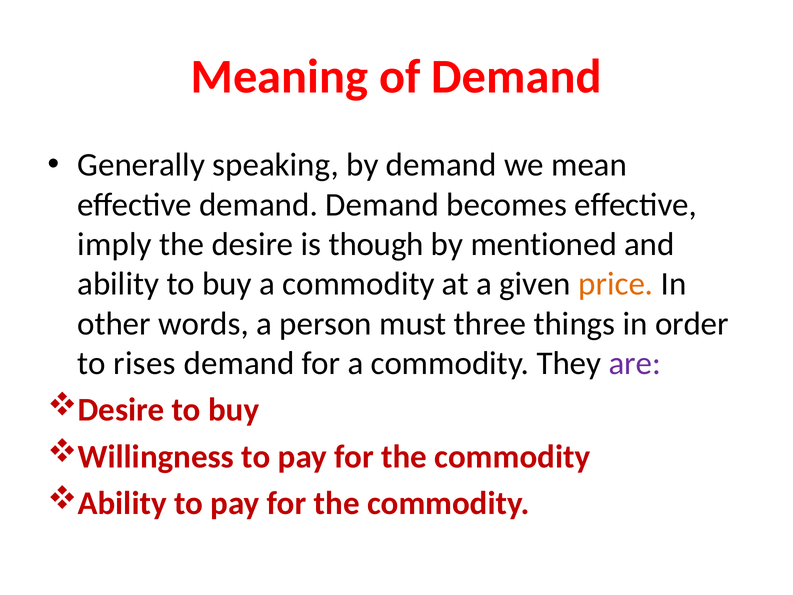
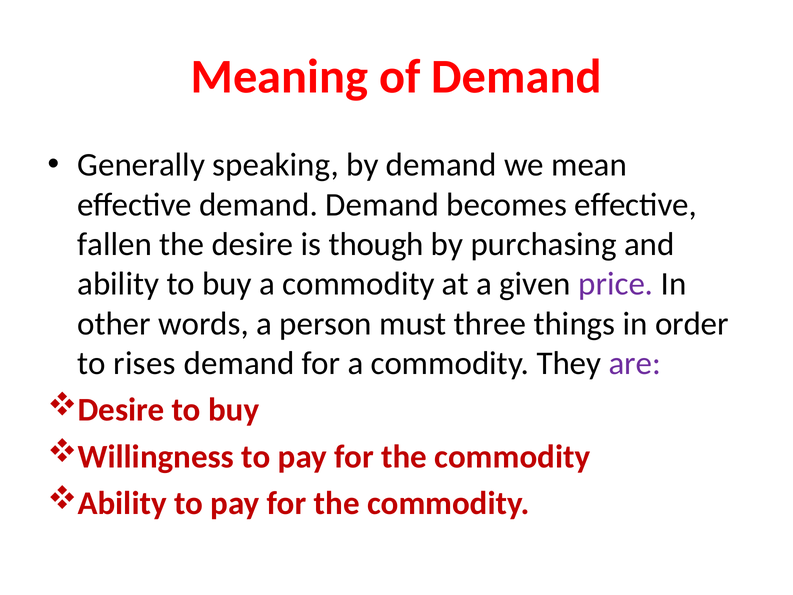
imply: imply -> fallen (115, 244)
mentioned: mentioned -> purchasing (544, 244)
price colour: orange -> purple (616, 284)
